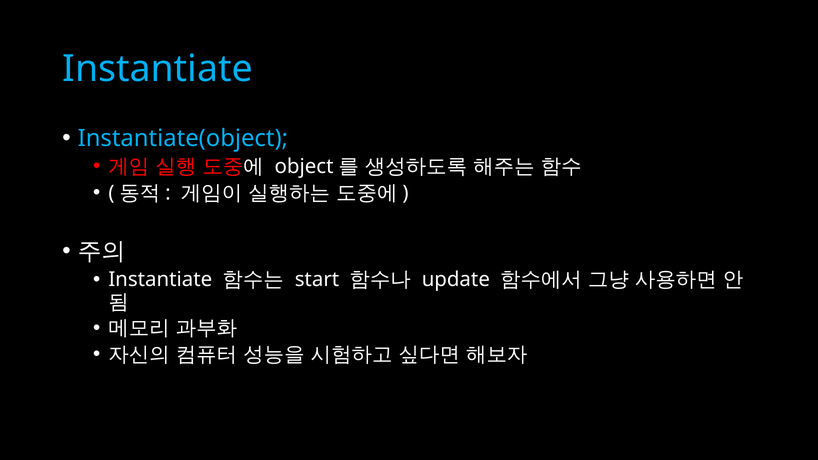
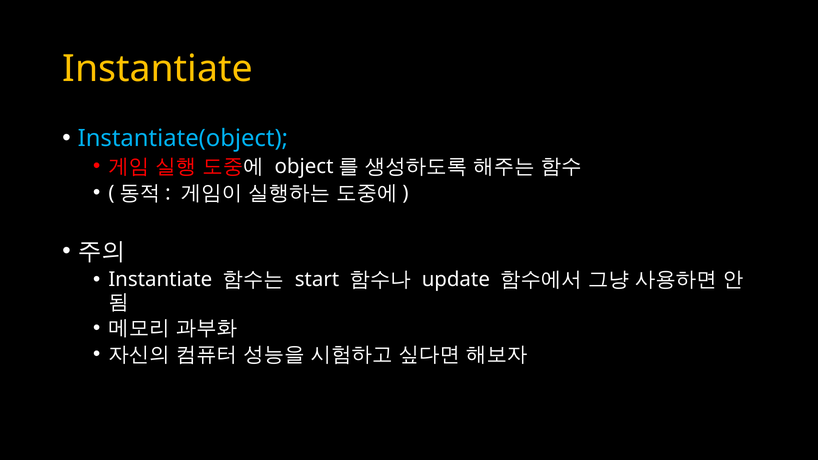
Instantiate colour: light blue -> yellow (158, 69)
